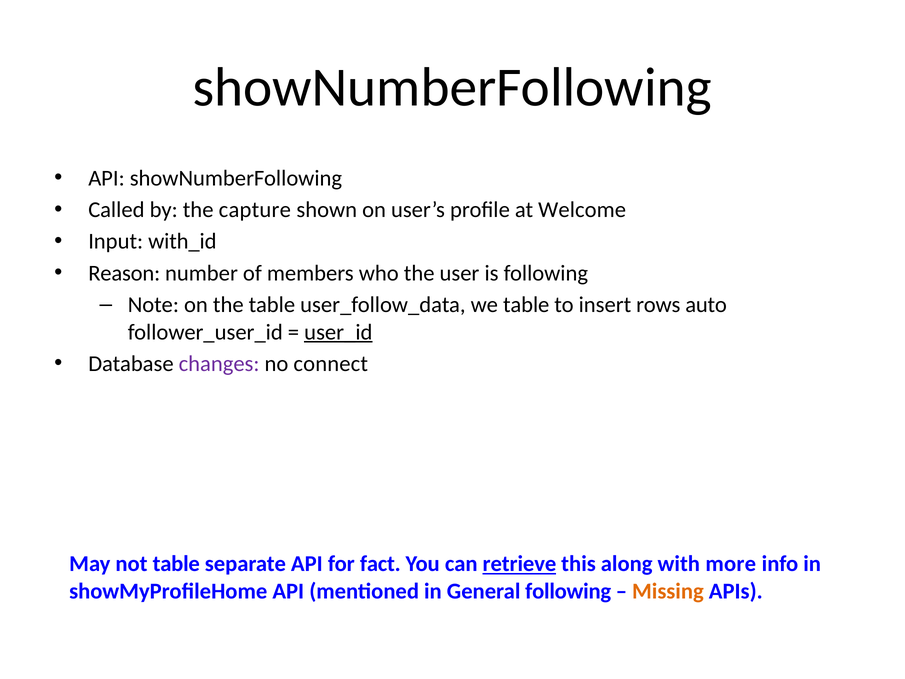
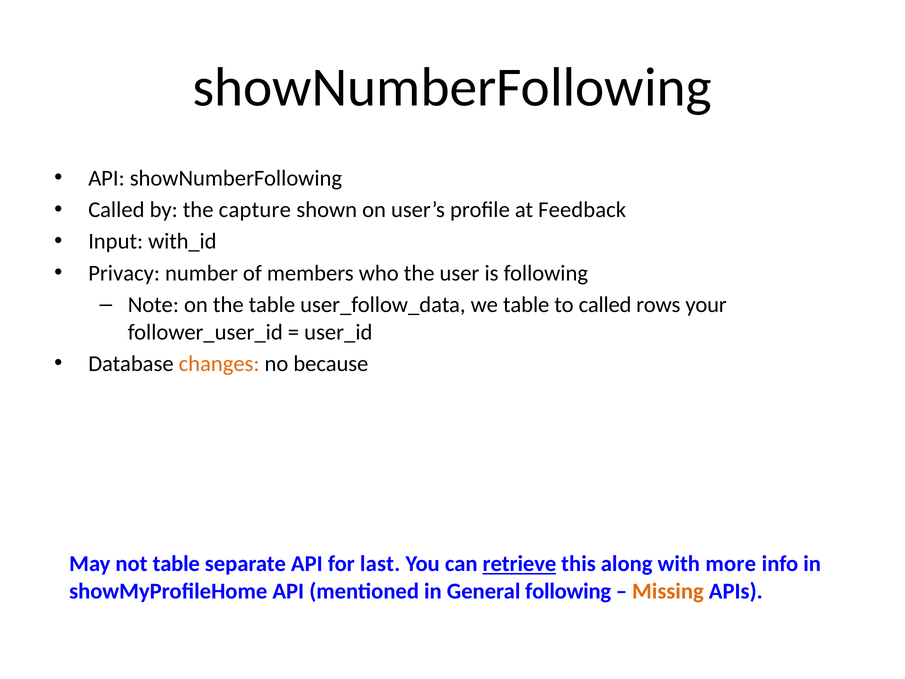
Welcome: Welcome -> Feedback (582, 210)
Reason: Reason -> Privacy (124, 273)
to insert: insert -> called (605, 305)
auto: auto -> your (706, 305)
user_id underline: present -> none (338, 332)
changes colour: purple -> orange (219, 364)
connect: connect -> because (331, 364)
fact: fact -> last (380, 564)
